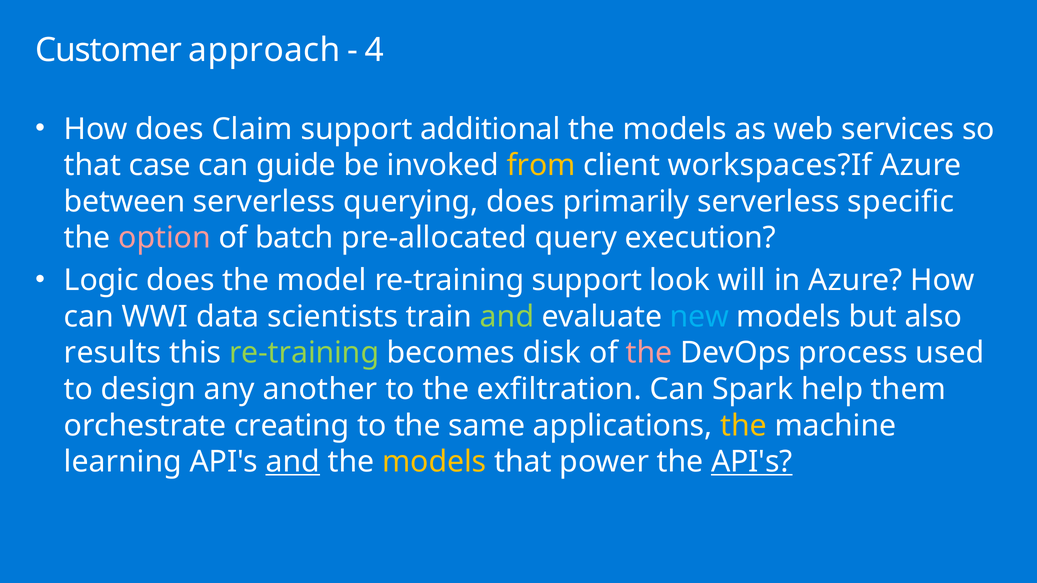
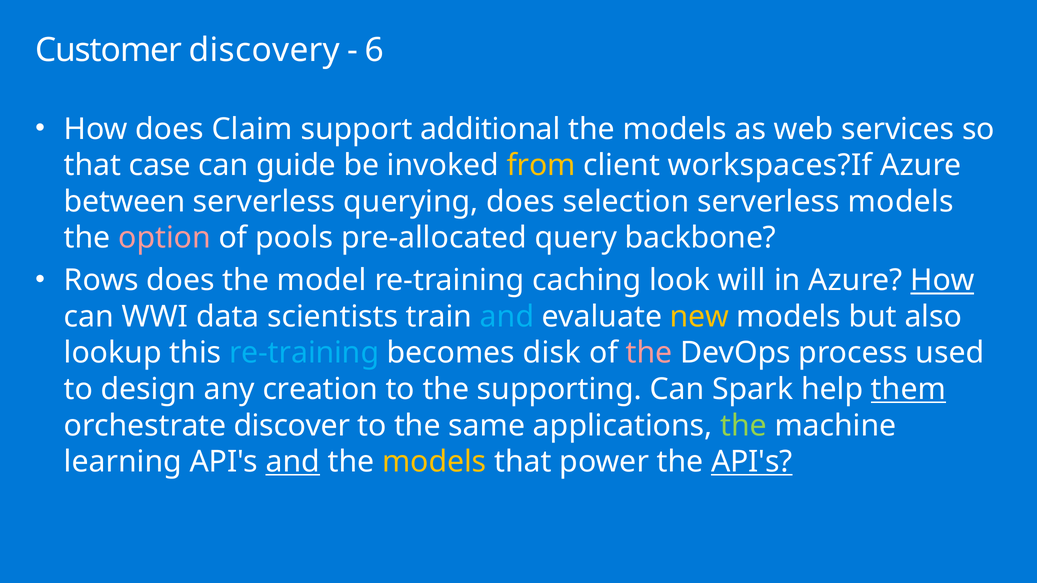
approach: approach -> discovery (264, 50)
4: 4 -> 6 (374, 50)
primarily: primarily -> selection (626, 202)
serverless specific: specific -> models (901, 202)
batch: batch -> pools (294, 238)
execution: execution -> backbone (700, 238)
Logic: Logic -> Rows (101, 281)
re-training support: support -> caching (587, 281)
How underline: none -> present (942, 281)
and colour: light green -> light blue (507, 317)
new colour: light blue -> yellow (699, 317)
results: results -> lookup (113, 353)
re-training colour: light green -> light blue (304, 353)
another: another -> creation (320, 389)
exfiltration: exfiltration -> supporting (559, 389)
them underline: none -> present (908, 389)
creating: creating -> discover (292, 426)
the colour: yellow -> light green (743, 426)
